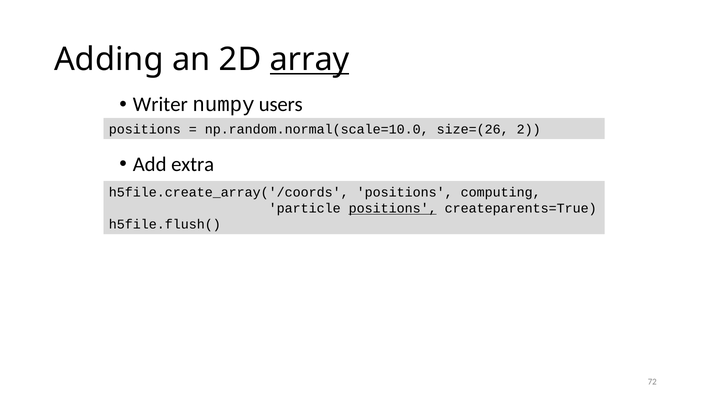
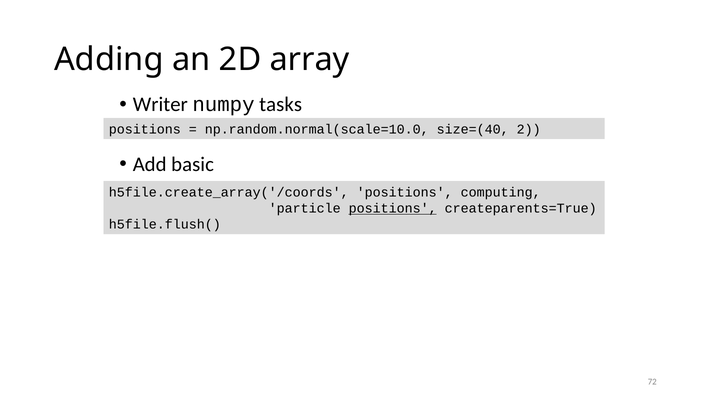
array underline: present -> none (310, 60)
users: users -> tasks (281, 105)
size=(26: size=(26 -> size=(40 (473, 129)
extra: extra -> basic (193, 164)
